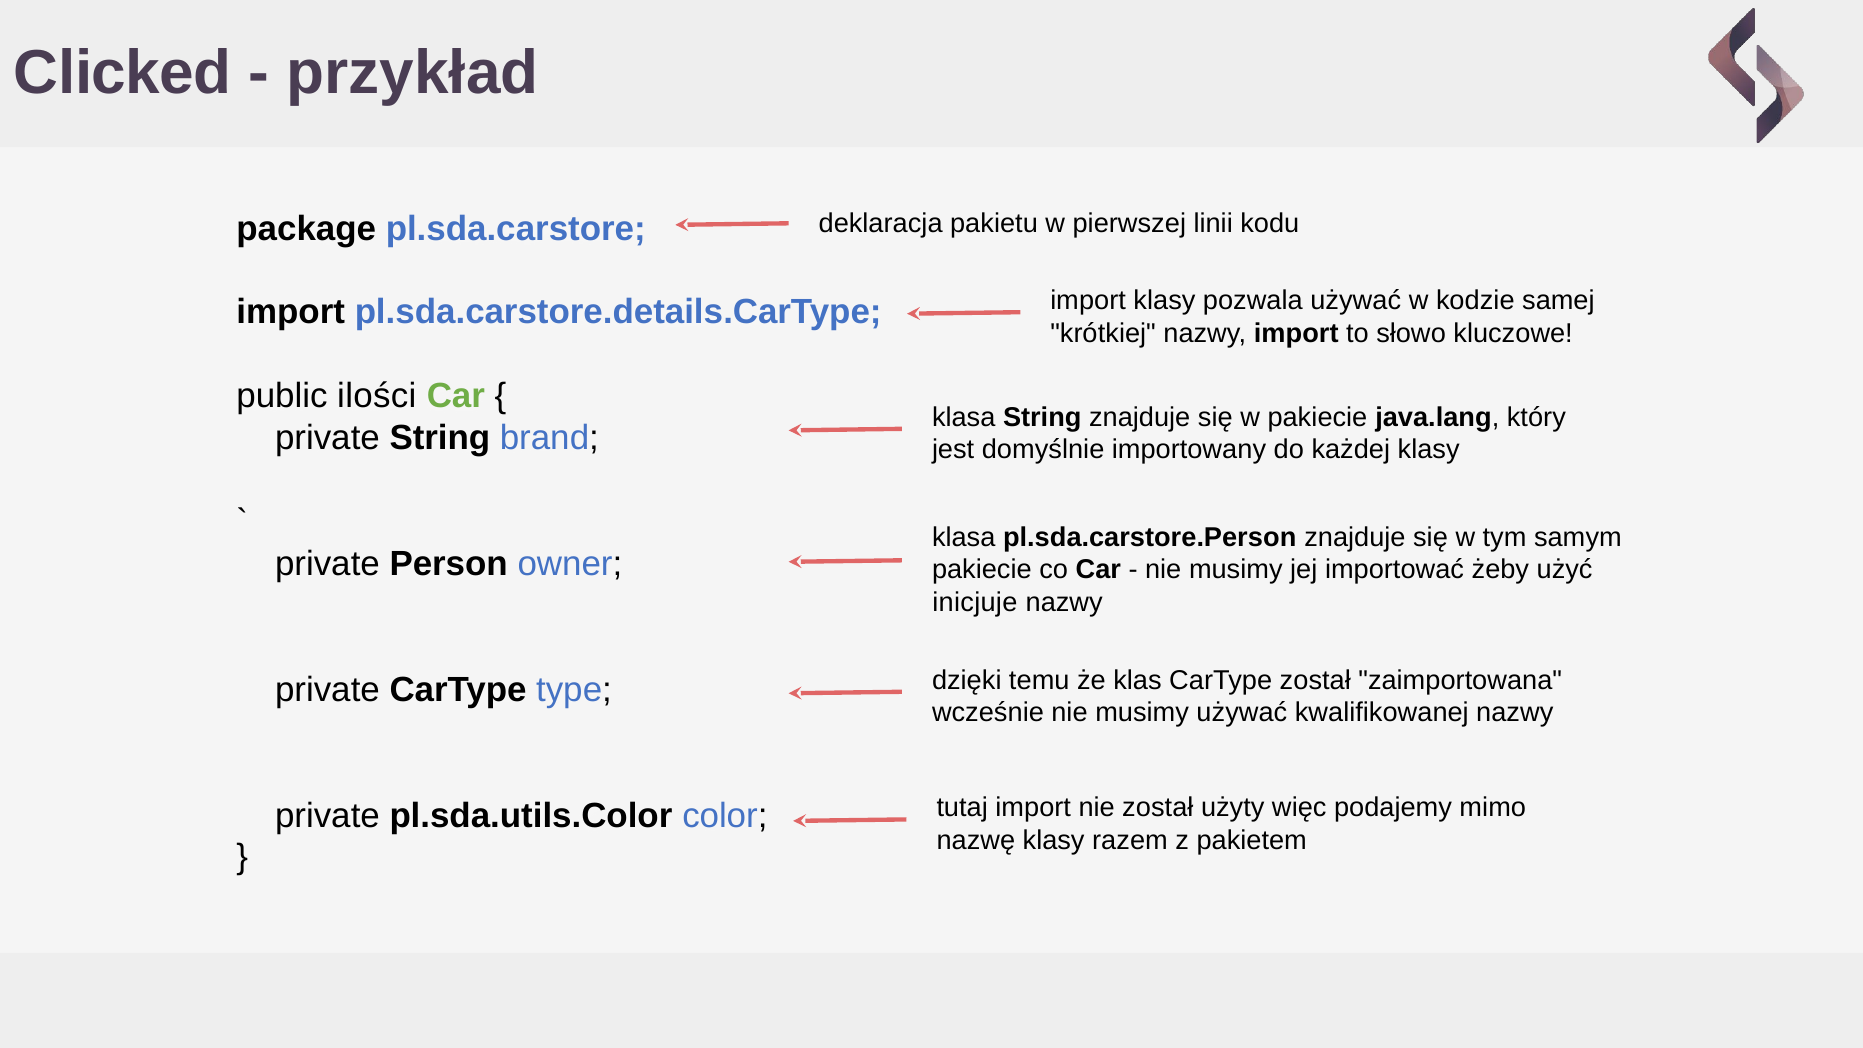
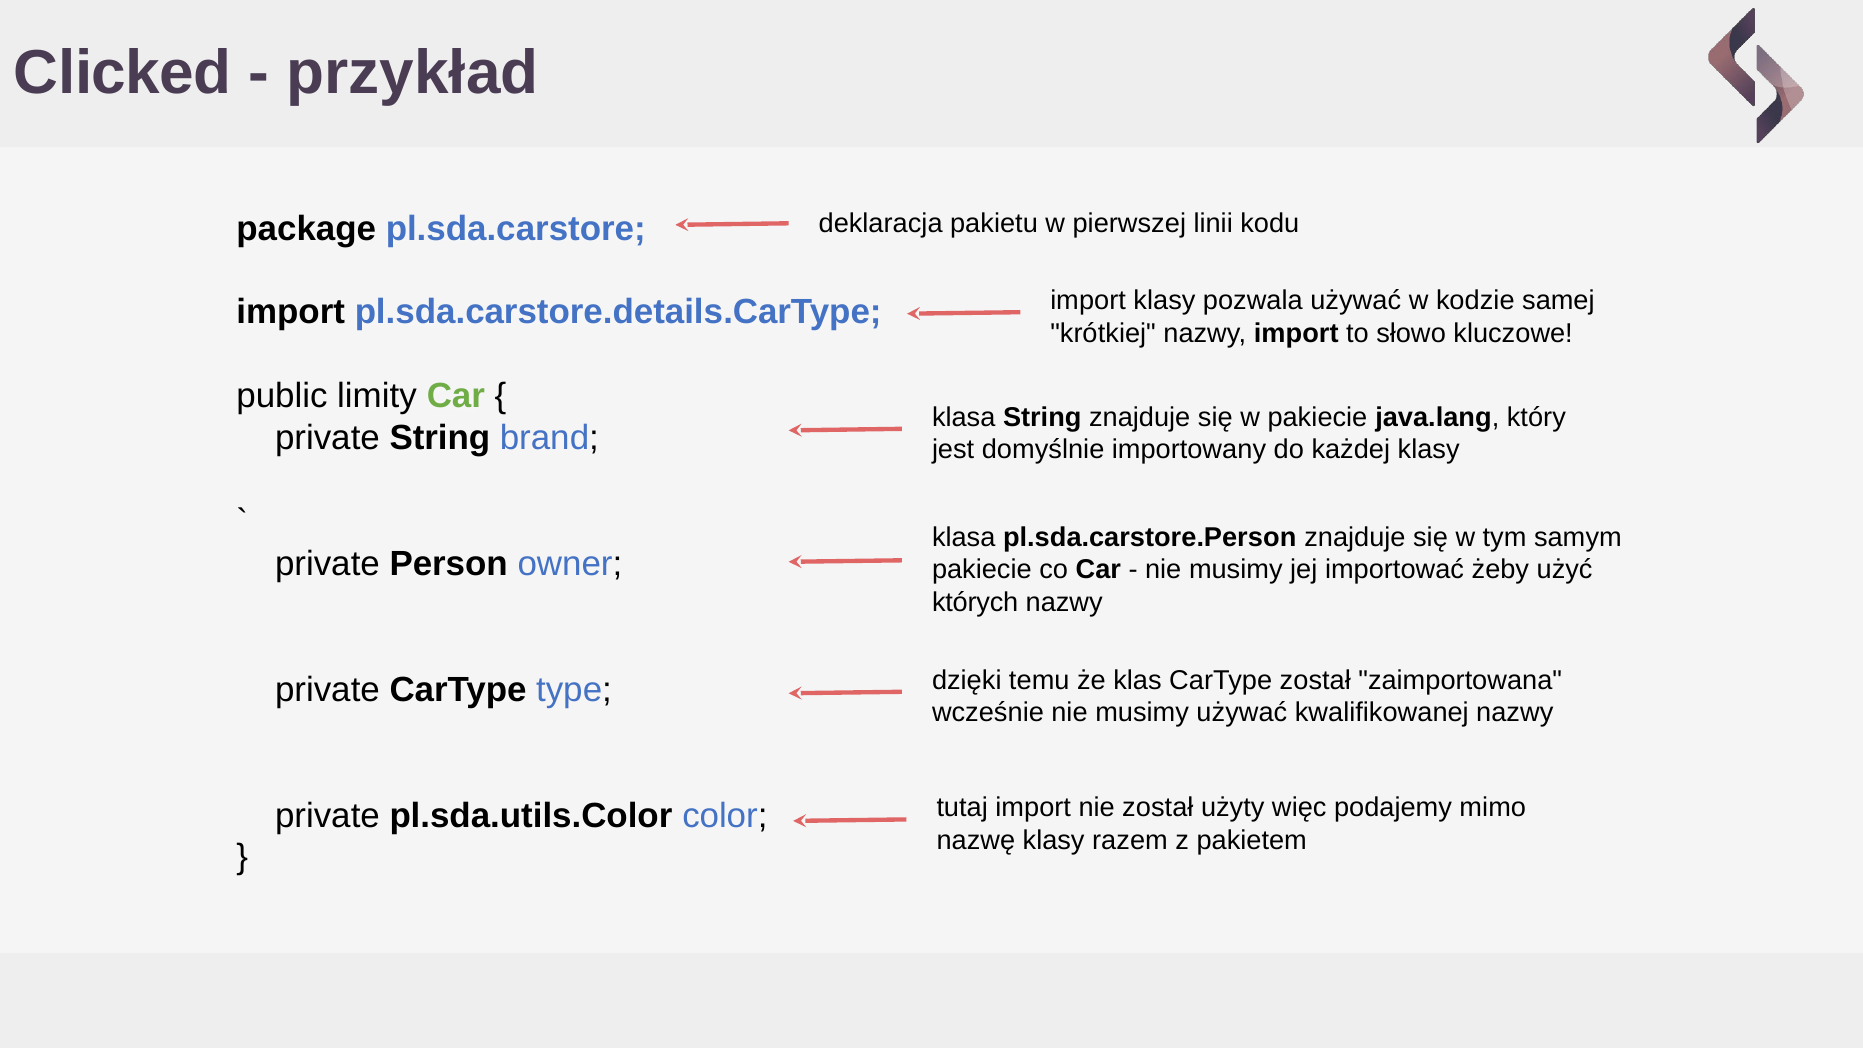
ilości: ilości -> limity (377, 396)
inicjuje: inicjuje -> których (975, 602)
